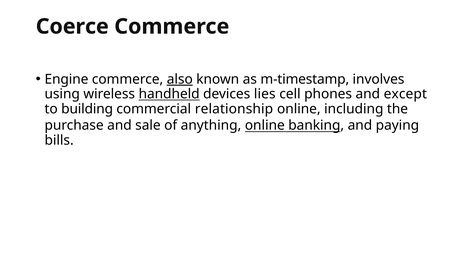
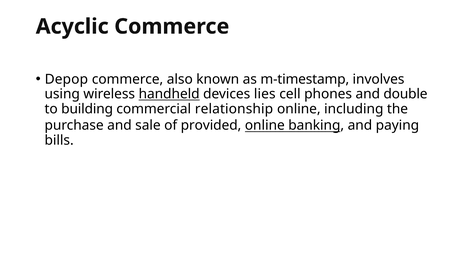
Coerce: Coerce -> Acyclic (72, 27)
Engine: Engine -> Depop (66, 79)
also underline: present -> none (180, 79)
except: except -> double (405, 94)
anything: anything -> provided (211, 125)
